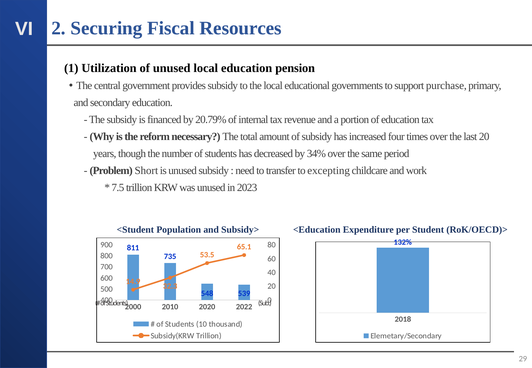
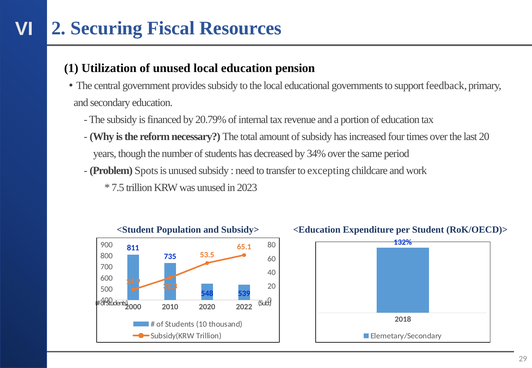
purchase: purchase -> feedback (446, 86)
Short: Short -> Spots (146, 171)
